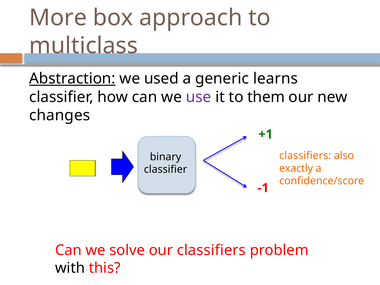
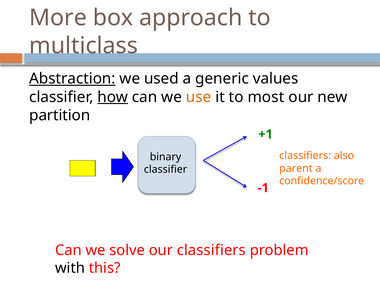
learns: learns -> values (276, 79)
how underline: none -> present (113, 97)
use colour: purple -> orange (199, 97)
them: them -> most (266, 97)
changes: changes -> partition (60, 115)
exactly: exactly -> parent (296, 168)
